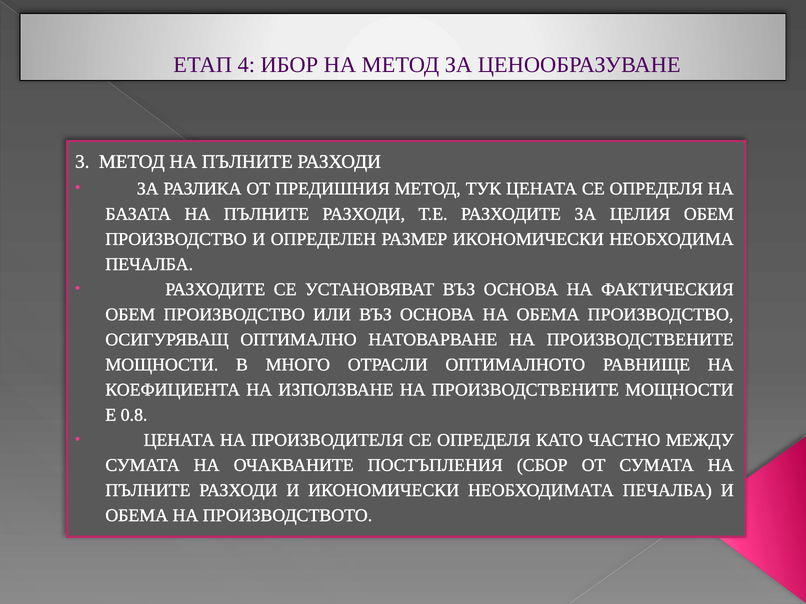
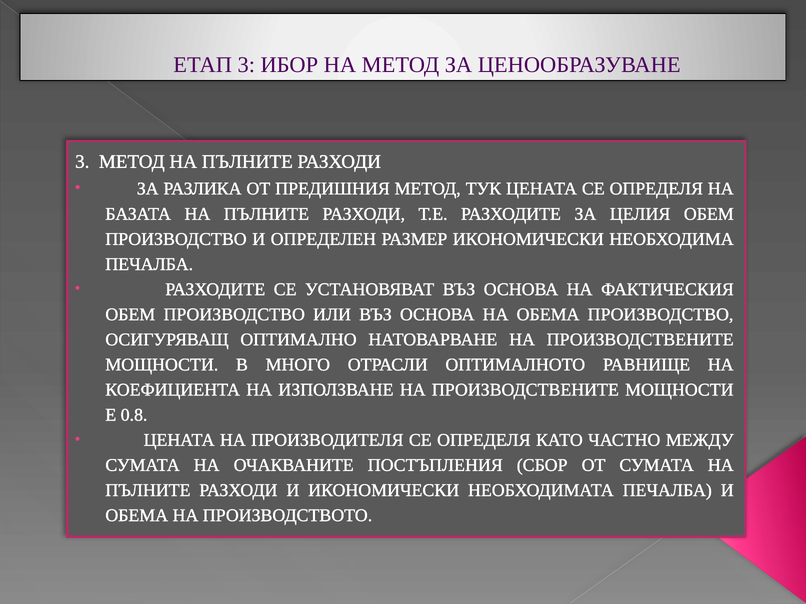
ЕТАП 4: 4 -> 3 (246, 65)
